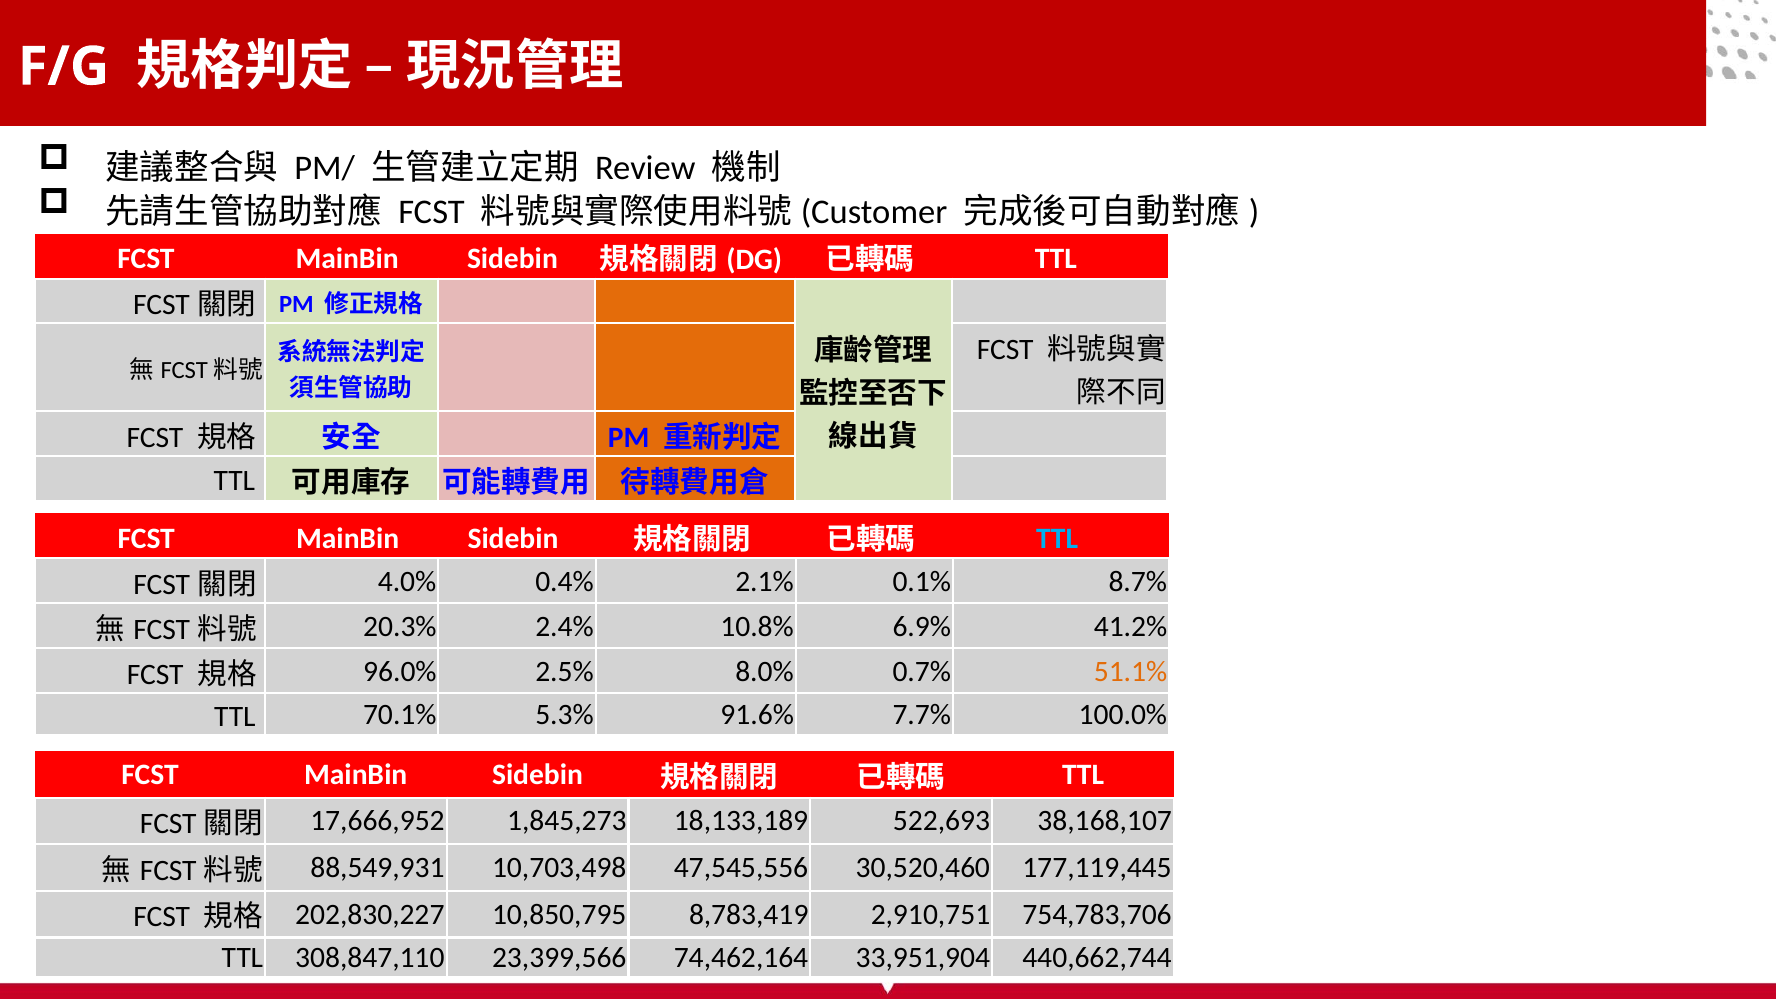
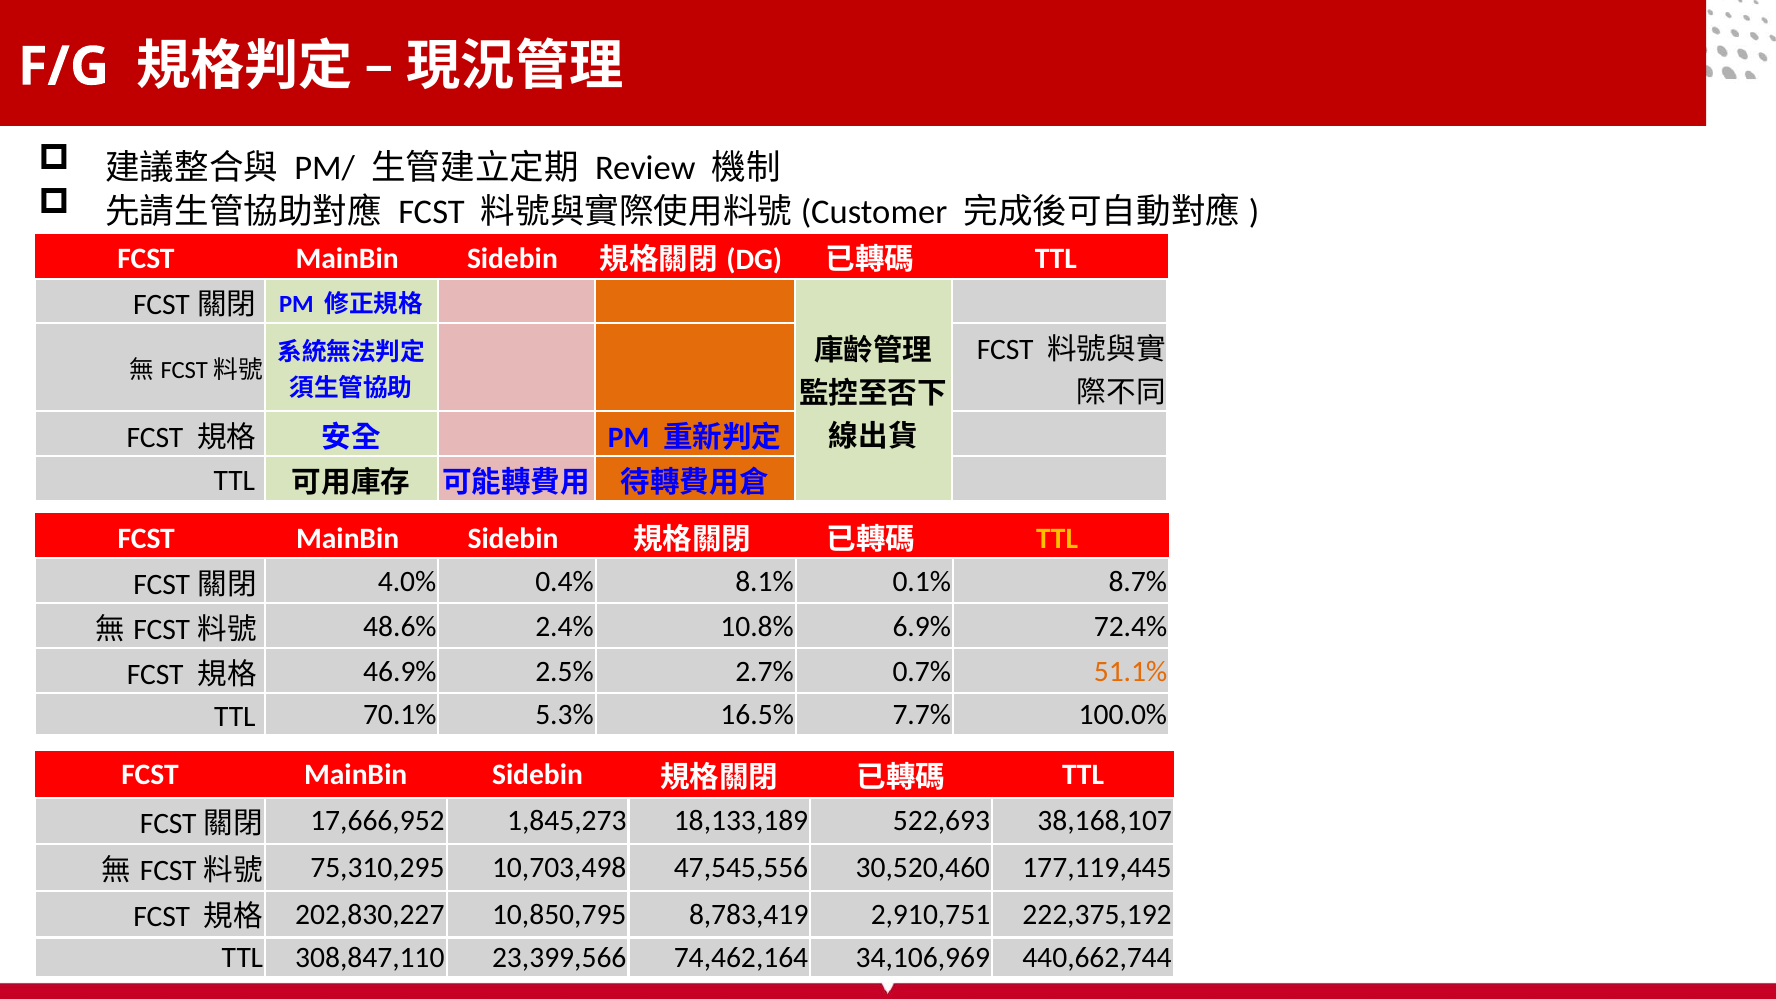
TTL colour: light blue -> yellow (1057, 539)
2.1%: 2.1% -> 8.1% (764, 582)
20.3%: 20.3% -> 48.6% (400, 627)
41.2%: 41.2% -> 72.4% (1131, 627)
96.0%: 96.0% -> 46.9% (400, 672)
8.0%: 8.0% -> 2.7% (764, 672)
91.6%: 91.6% -> 16.5% (757, 715)
88,549,931: 88,549,931 -> 75,310,295 (377, 868)
754,783,706: 754,783,706 -> 222,375,192 (1097, 914)
33,951,904: 33,951,904 -> 34,106,969 (923, 958)
